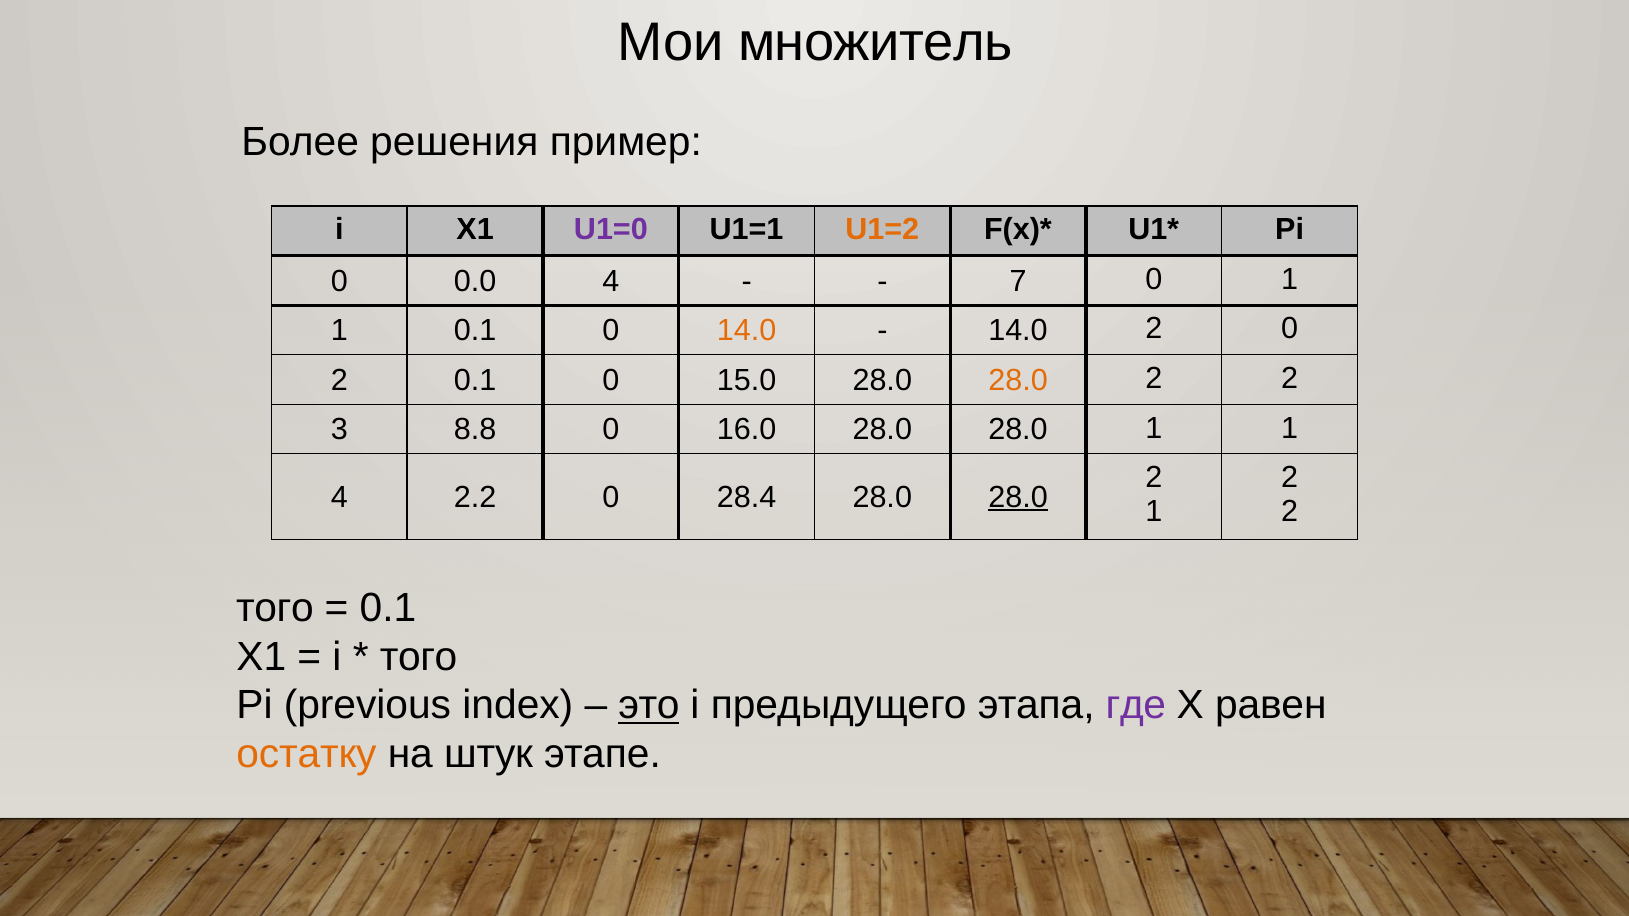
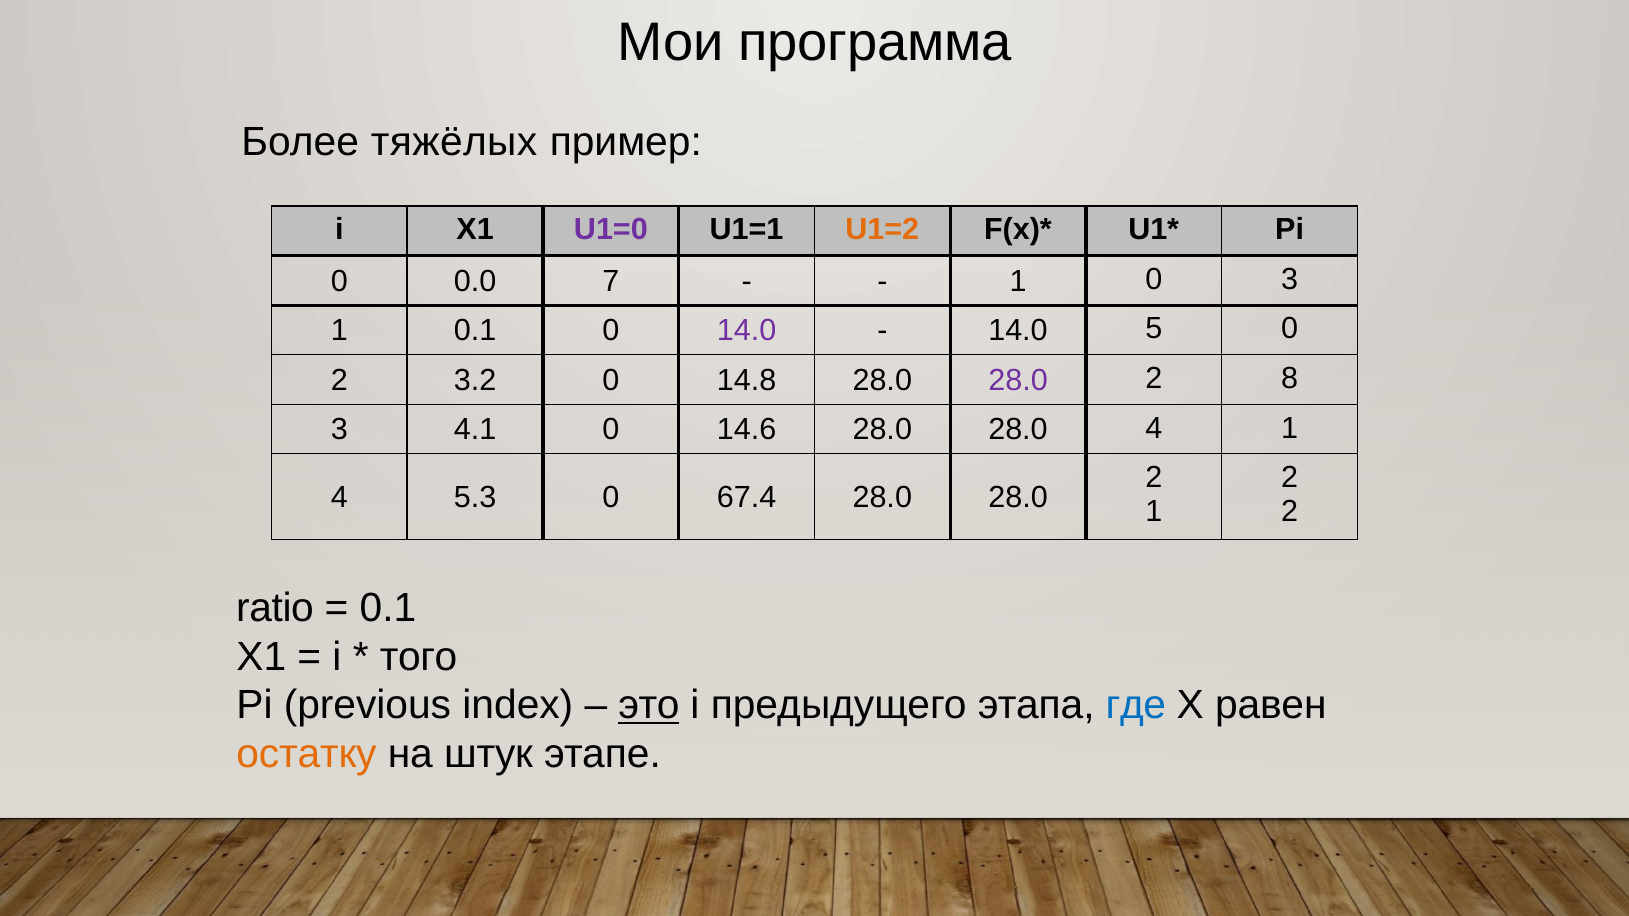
множитель: множитель -> программа (875, 42)
решения: решения -> тяжёлых (454, 143)
0.0 4: 4 -> 7 (611, 281)
7: 7 -> 1 (1018, 281)
0 1: 1 -> 3 (1290, 279)
14.0 colour: orange -> purple (747, 331)
14.0 2: 2 -> 5 (1154, 329)
2 0.1: 0.1 -> 3.2 (475, 380)
15.0: 15.0 -> 14.8 (747, 380)
28.0 colour: orange -> purple (1018, 380)
2: 2 -> 8 (1290, 379)
8.8: 8.8 -> 4.1 (475, 430)
16.0: 16.0 -> 14.6 (747, 430)
28.0 1: 1 -> 4 (1154, 428)
2.2: 2.2 -> 5.3 (475, 497)
28.4: 28.4 -> 67.4 (747, 497)
28.0 underline: present -> none (1018, 497)
того: того -> ratio (275, 608)
где colour: purple -> blue (1136, 706)
